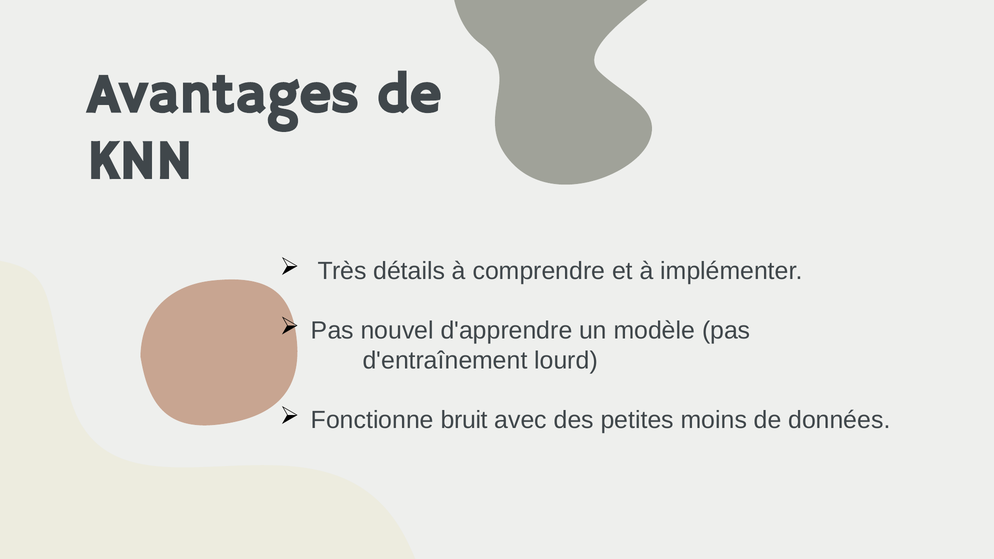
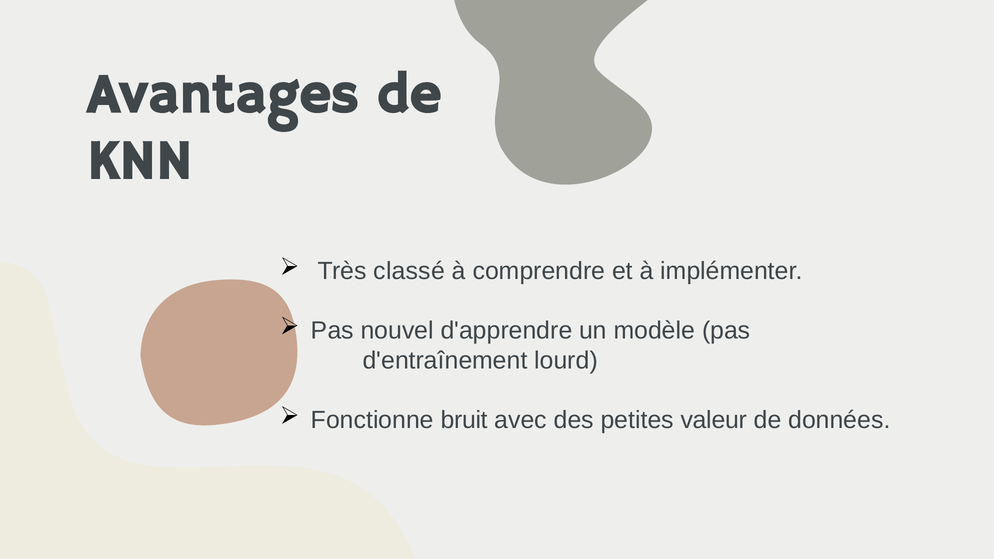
détails: détails -> classé (409, 271)
moins: moins -> valeur (714, 420)
